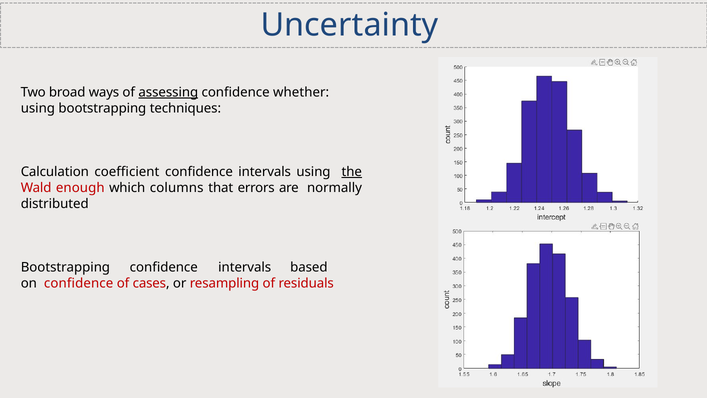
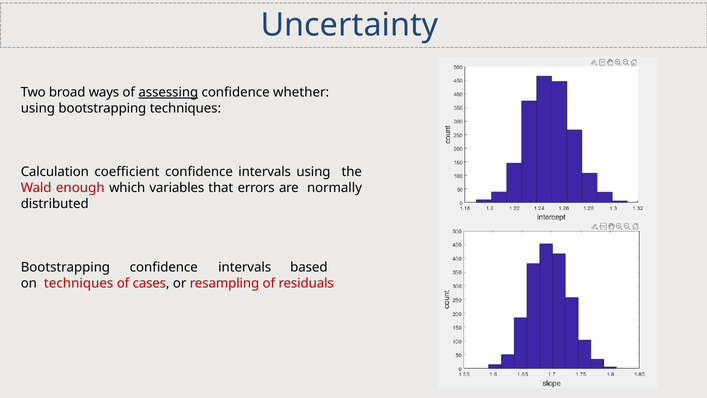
the underline: present -> none (352, 172)
columns: columns -> variables (177, 188)
on confidence: confidence -> techniques (79, 283)
